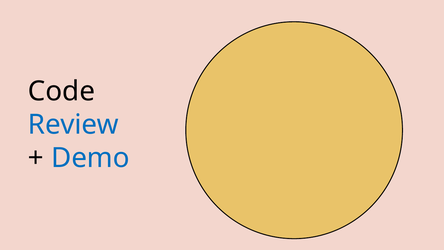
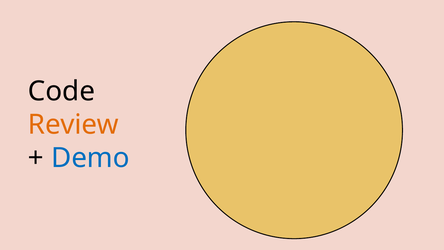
Review colour: blue -> orange (73, 124)
